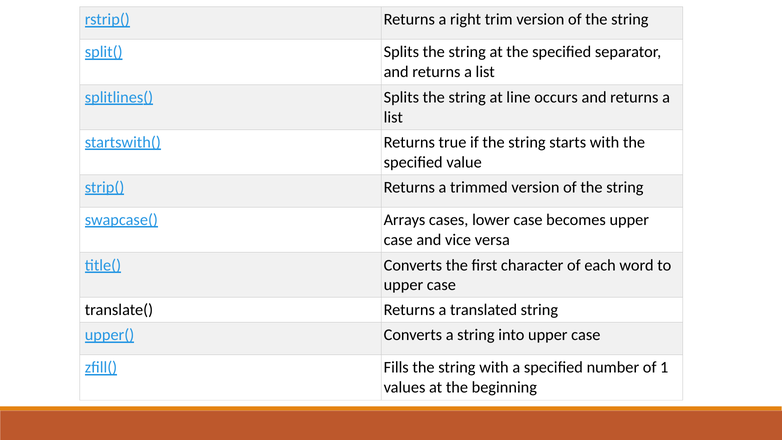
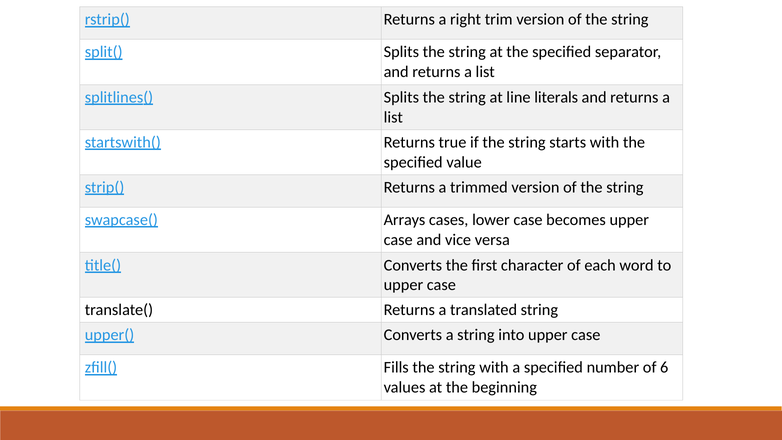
occurs: occurs -> literals (556, 97)
1: 1 -> 6 (664, 367)
